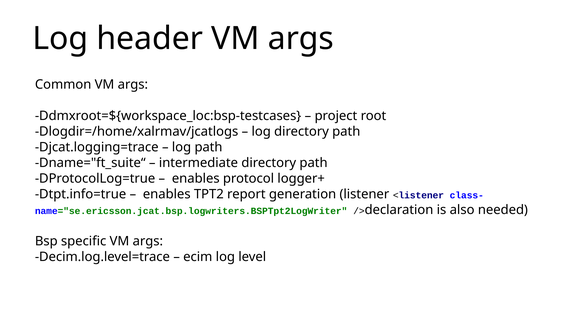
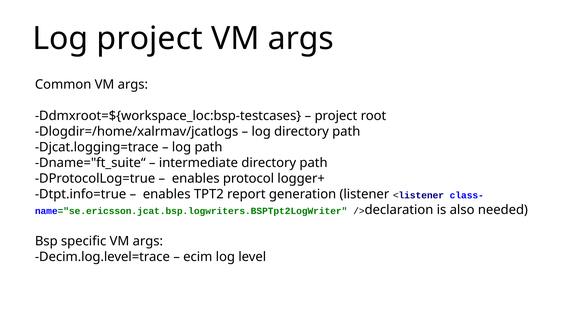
Log header: header -> project (150, 38)
